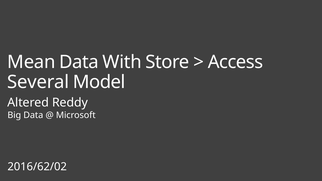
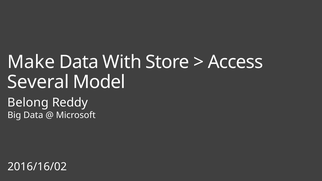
Mean: Mean -> Make (31, 62)
Altered: Altered -> Belong (28, 103)
2016/62/02: 2016/62/02 -> 2016/16/02 (37, 167)
